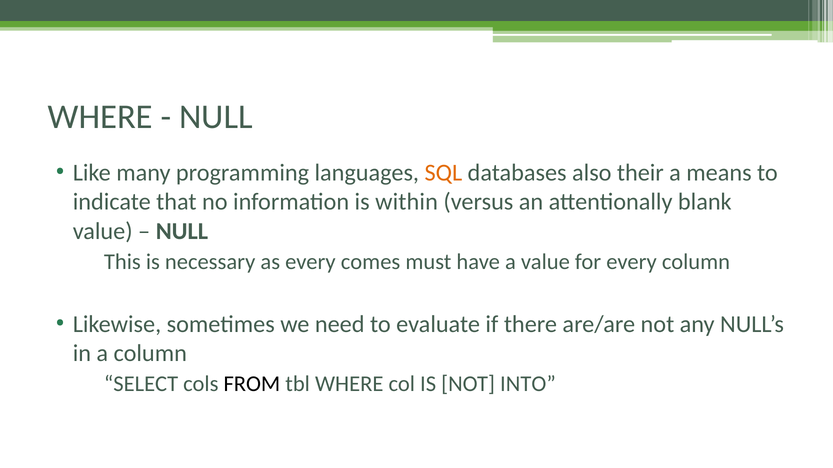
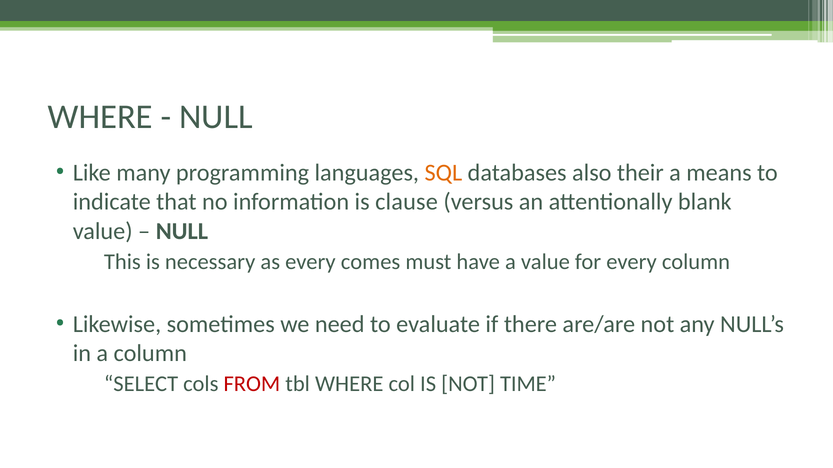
within: within -> clause (407, 202)
FROM colour: black -> red (252, 384)
INTO: INTO -> TIME (528, 384)
